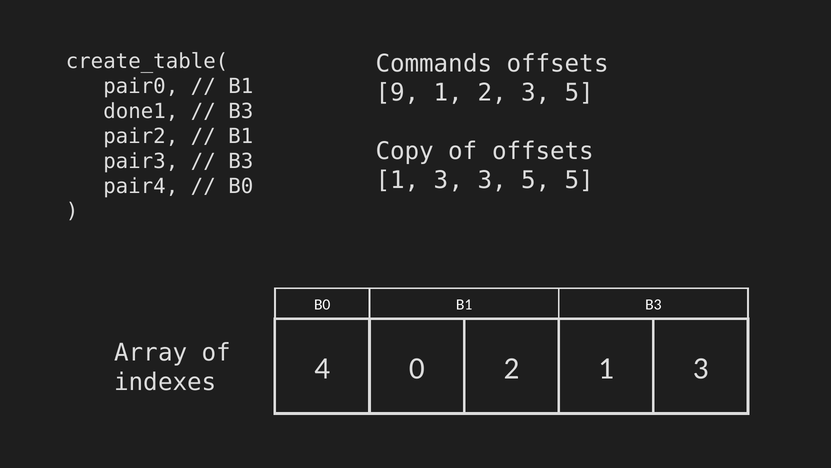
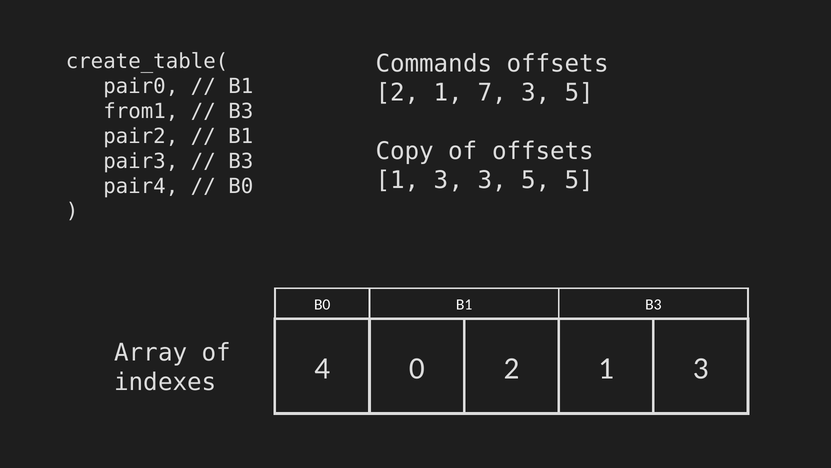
9: 9 -> 2 (398, 93)
1 2: 2 -> 7 (492, 93)
done1: done1 -> from1 (141, 111)
